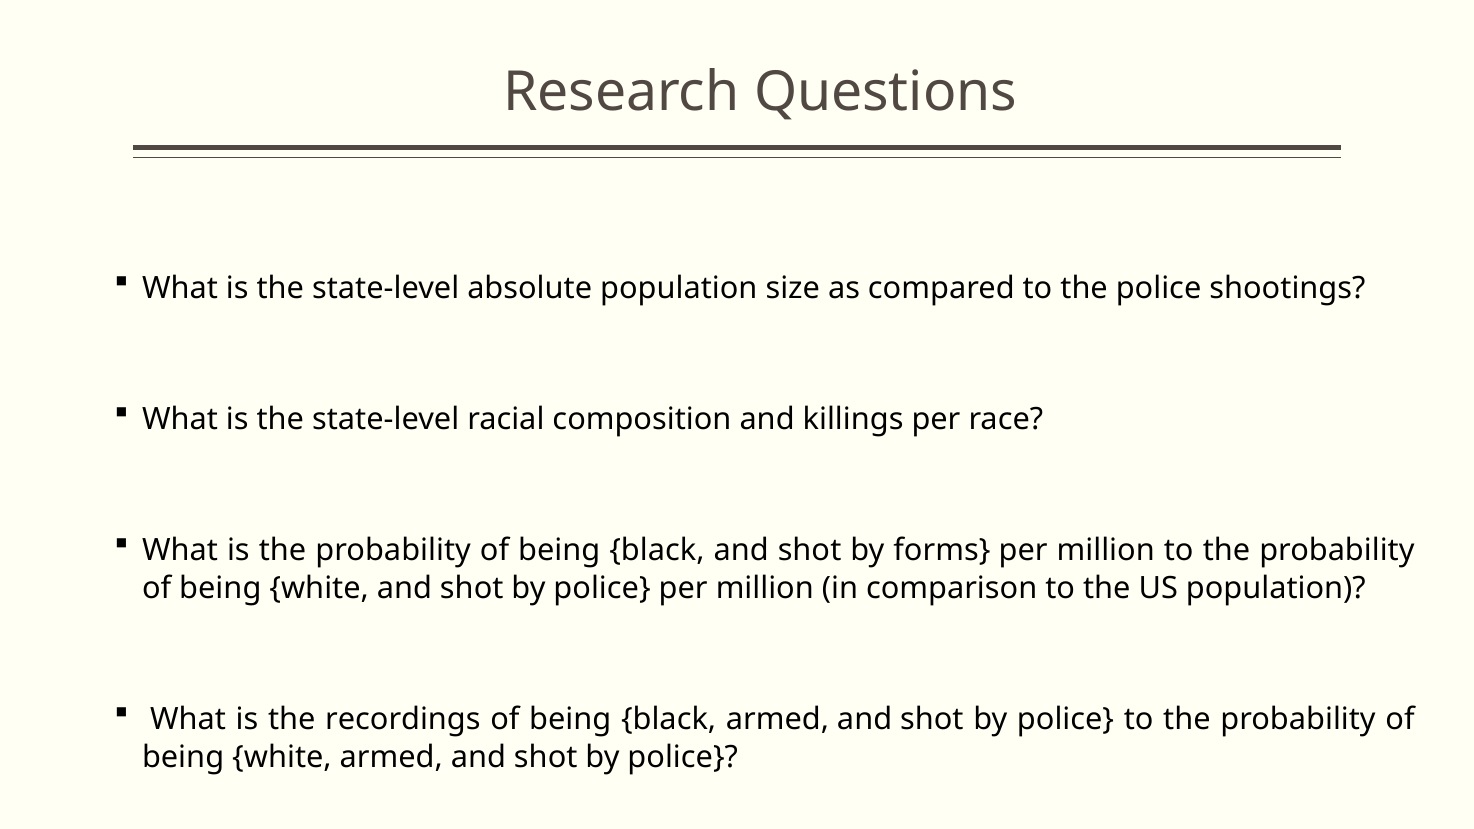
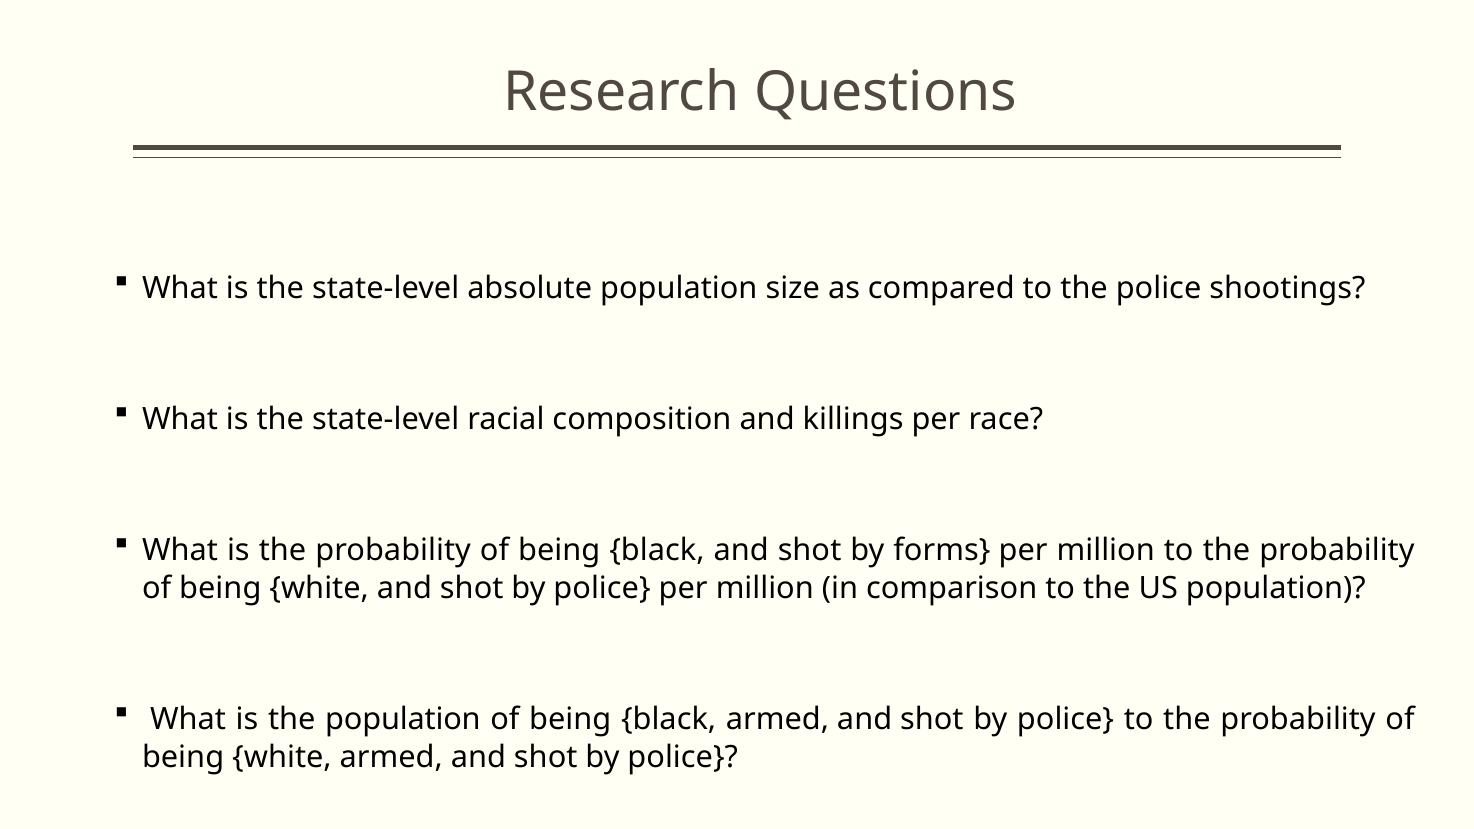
the recordings: recordings -> population (403, 719)
